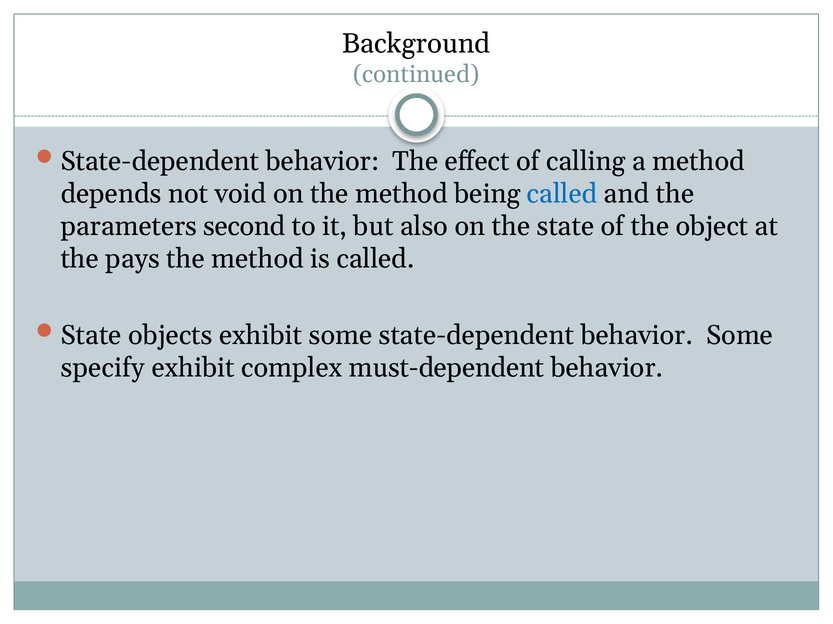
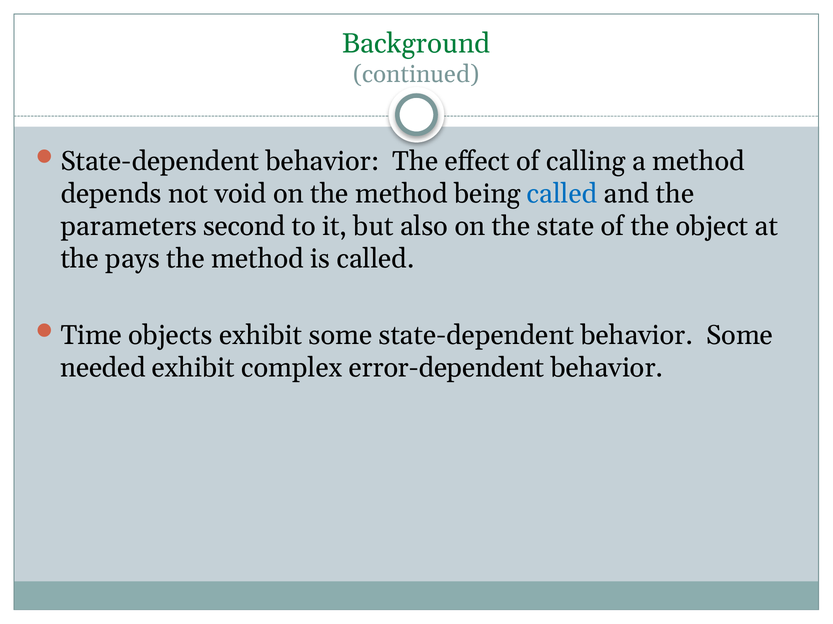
Background colour: black -> green (416, 44)
State: State -> Time (91, 335)
specify: specify -> needed (103, 368)
must-dependent: must-dependent -> error-dependent (447, 368)
